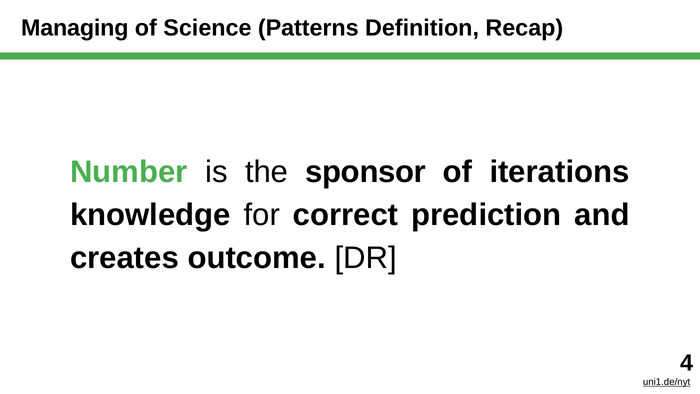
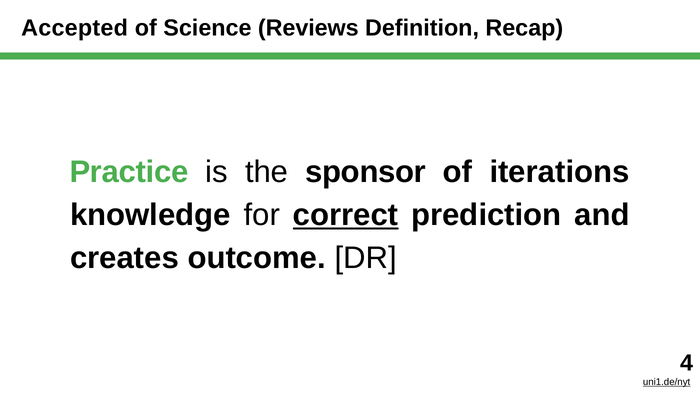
Managing: Managing -> Accepted (75, 28)
Patterns: Patterns -> Reviews (308, 28)
Number: Number -> Practice (129, 172)
correct underline: none -> present (346, 215)
